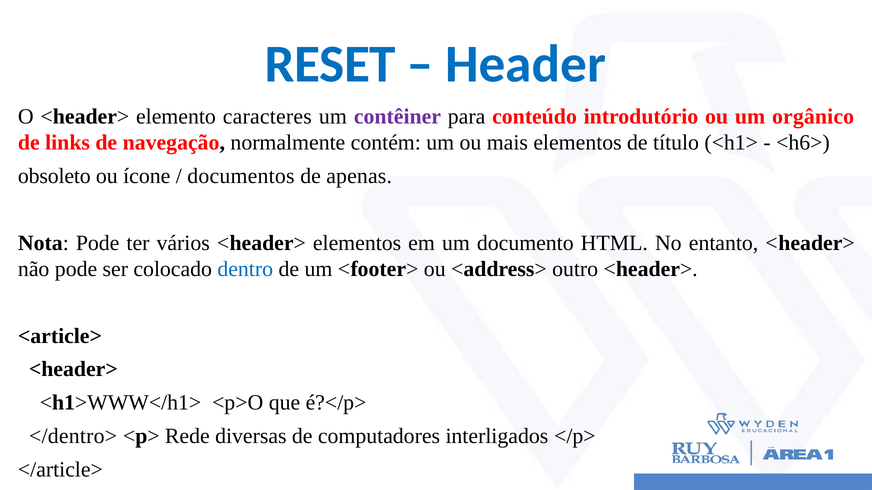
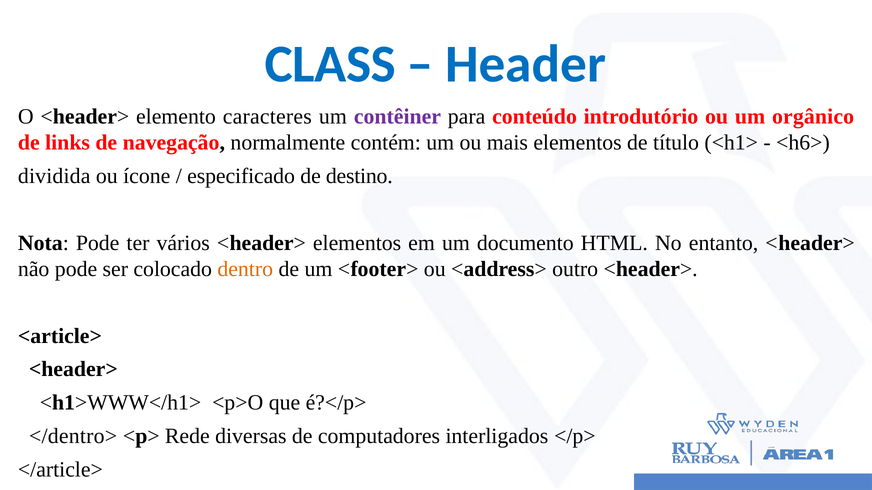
RESET: RESET -> CLASS (330, 64)
obsoleto: obsoleto -> dividida (54, 176)
documentos: documentos -> especificado (241, 176)
apenas: apenas -> destino (359, 176)
dentro colour: blue -> orange (245, 269)
